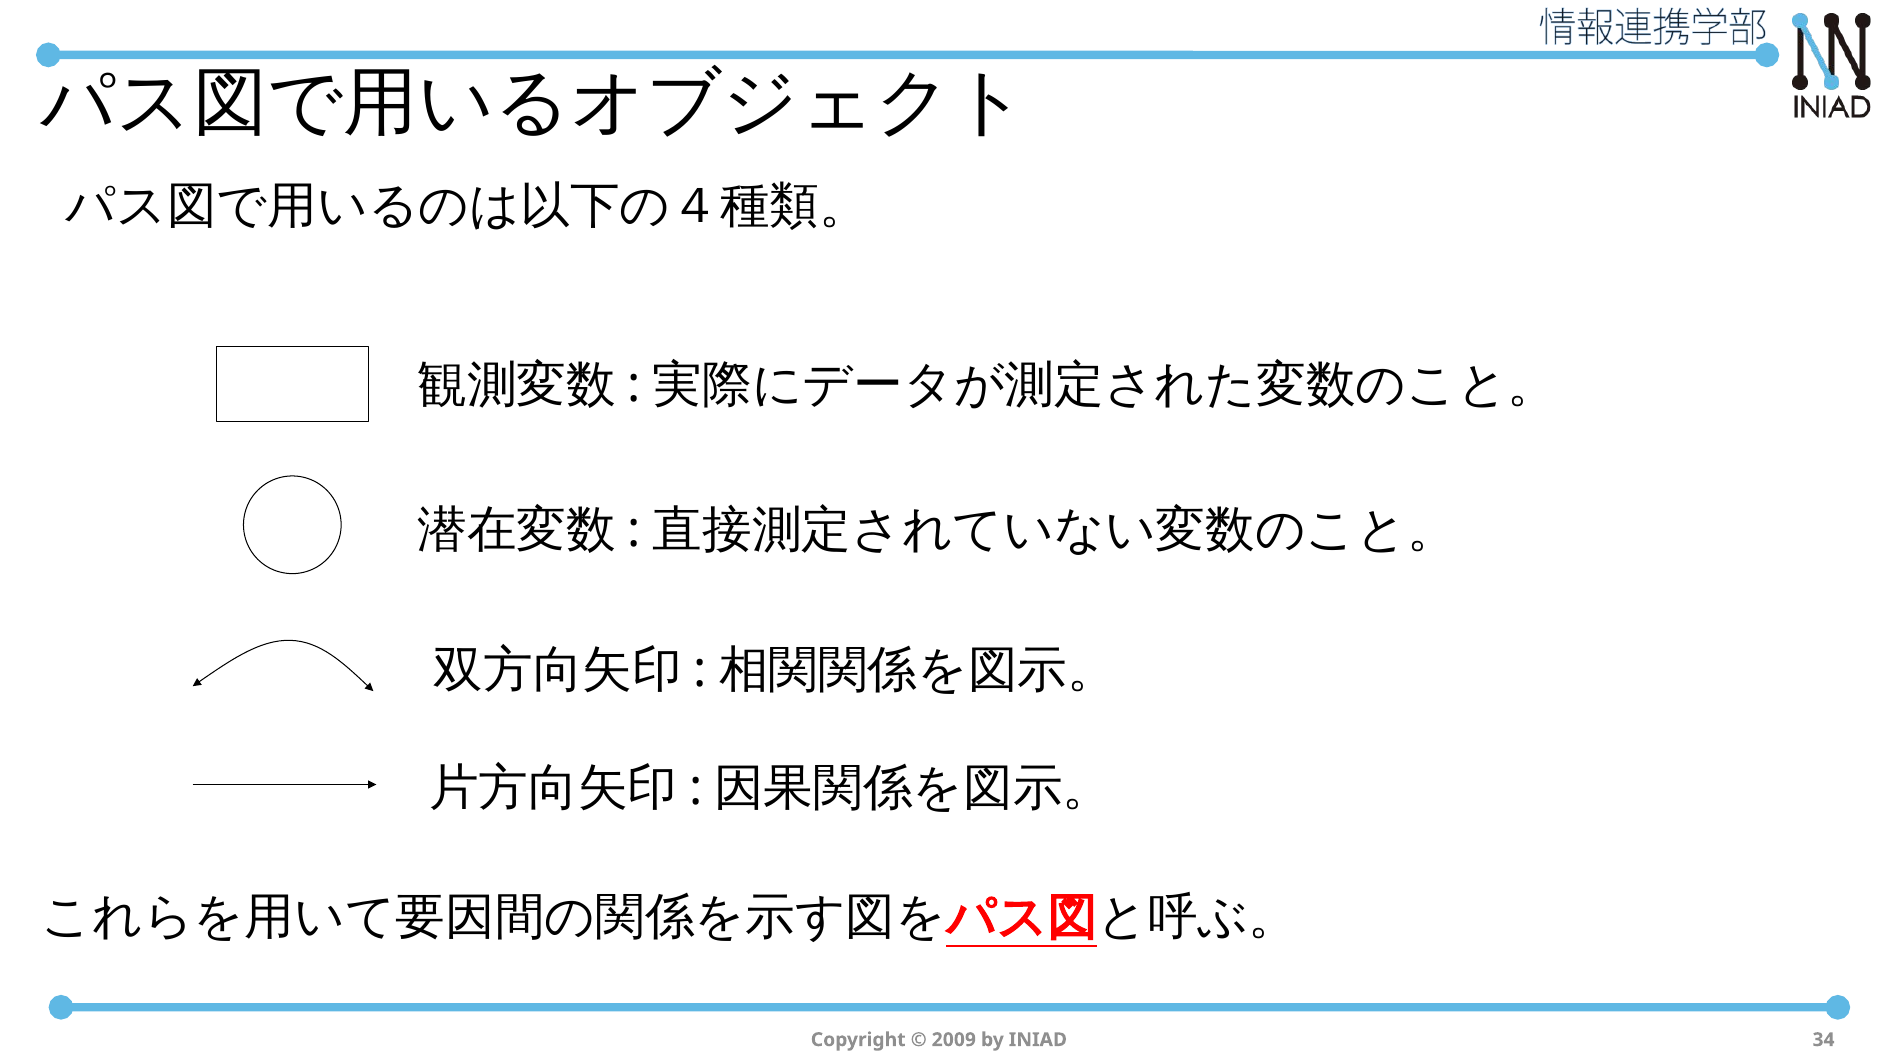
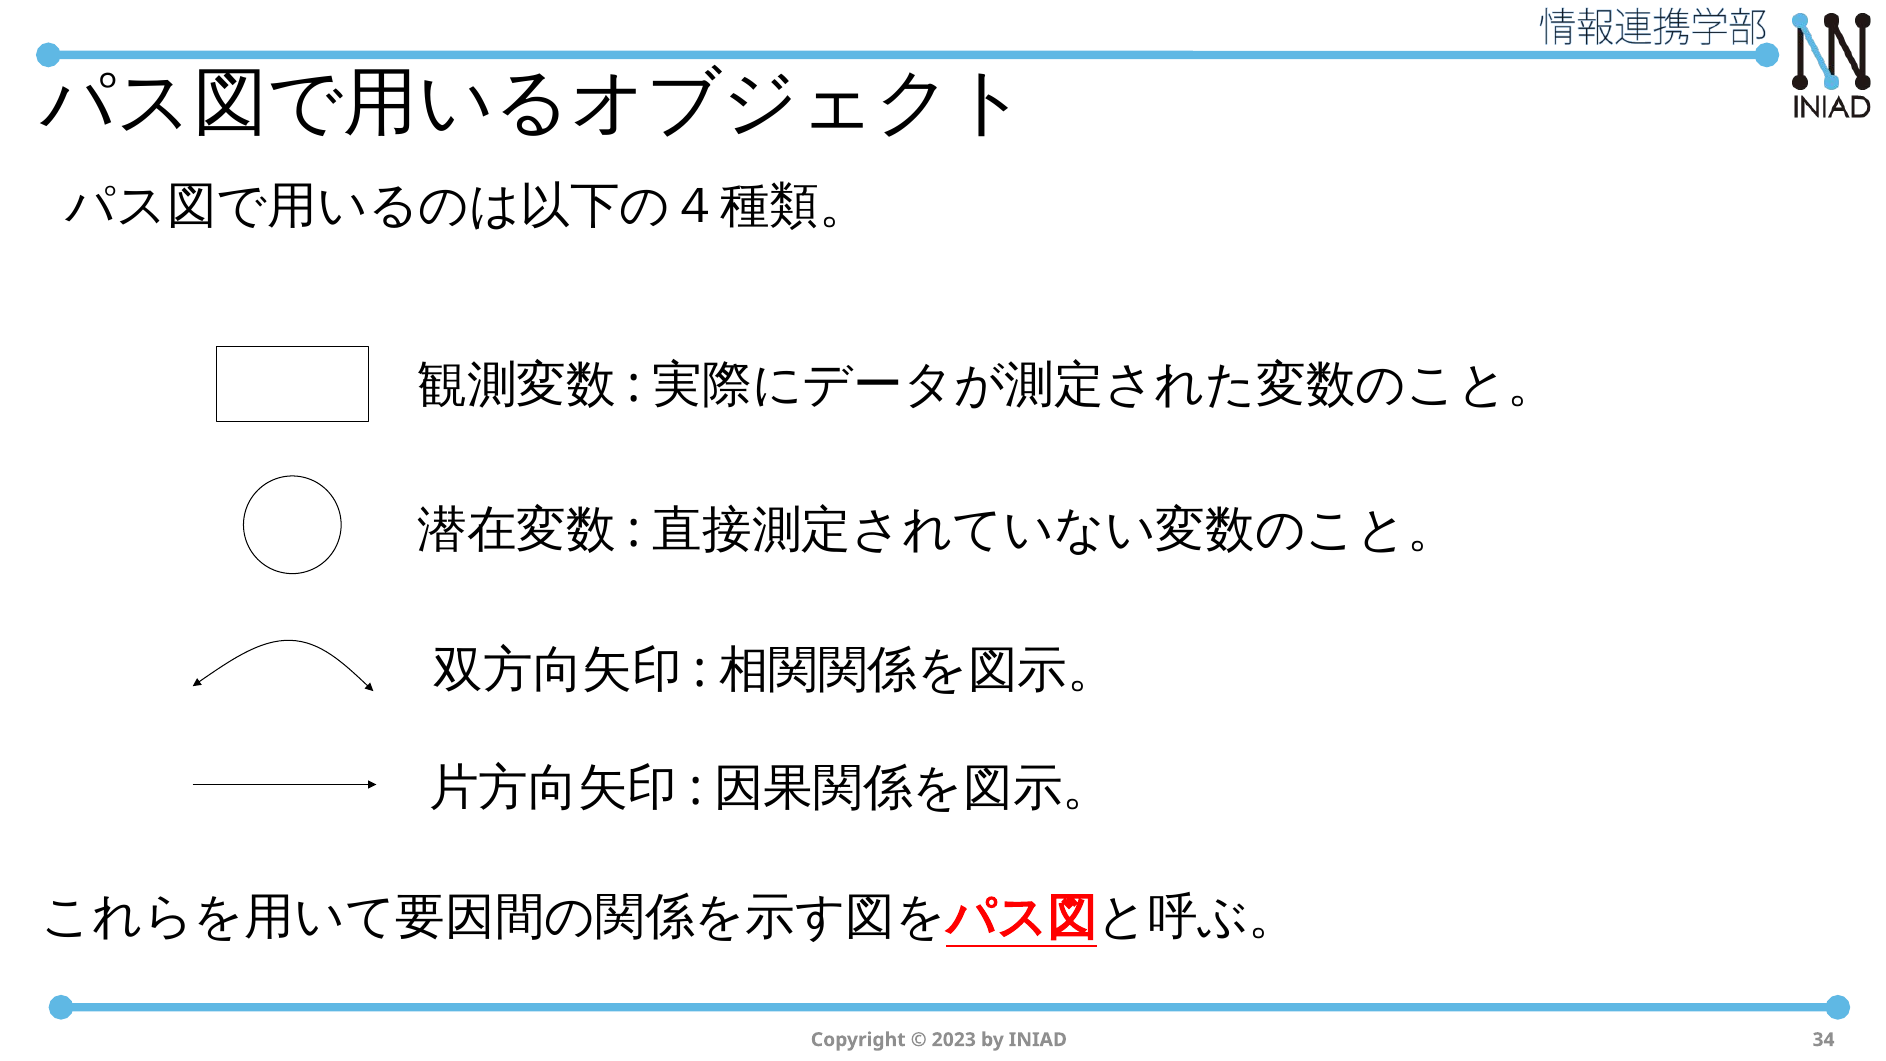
2009: 2009 -> 2023 (954, 1040)
